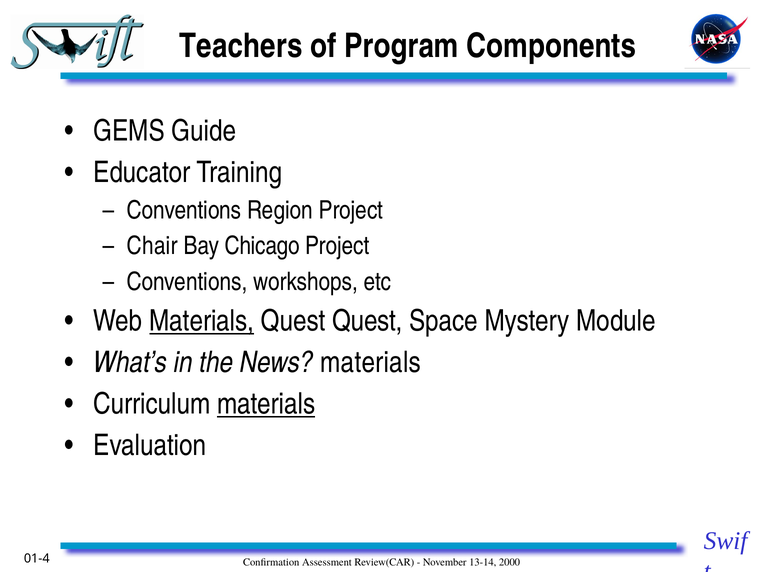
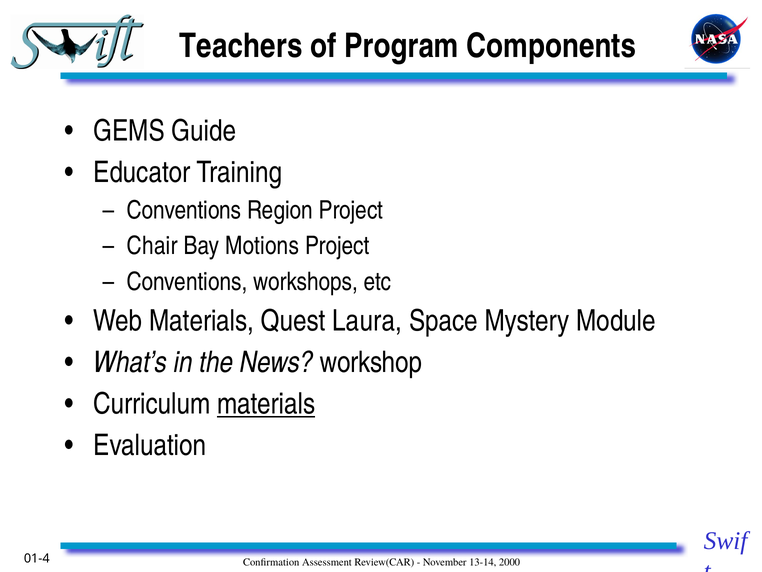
Chicago: Chicago -> Motions (262, 246)
Materials underline: present -> none (202, 321)
Quest Quest: Quest -> Laura (367, 321)
News materials: materials -> workshop (371, 362)
